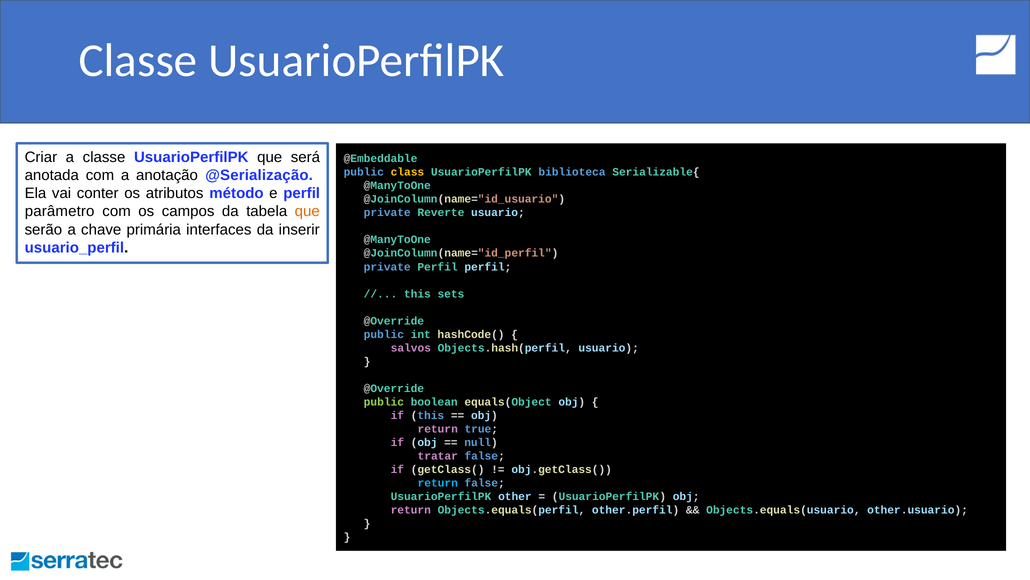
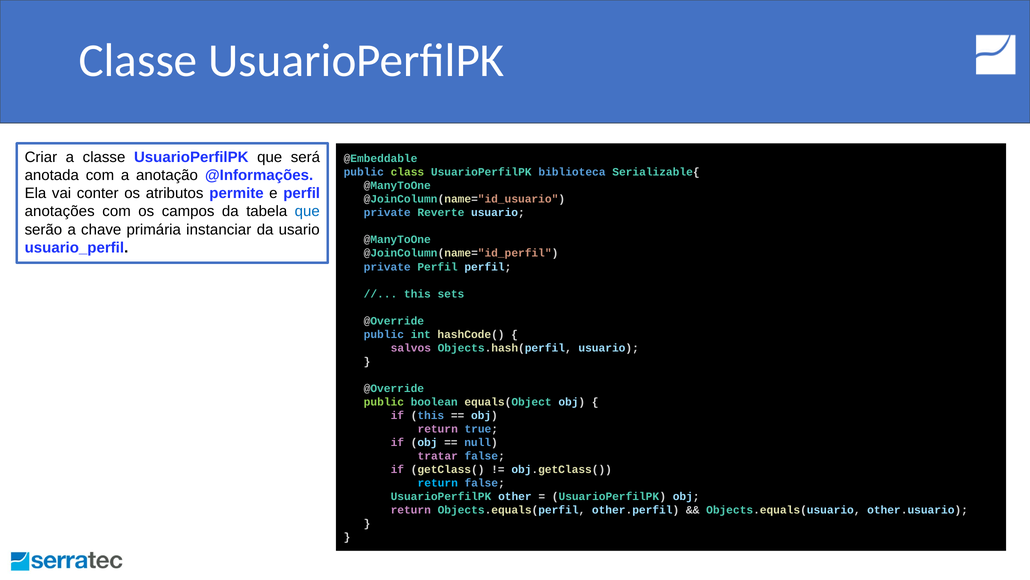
class colour: yellow -> light green (407, 172)
@Serialização: @Serialização -> @Informações (259, 175)
método: método -> permite (237, 193)
parâmetro: parâmetro -> anotações (60, 211)
que colour: orange -> blue (307, 211)
interfaces: interfaces -> instanciar (219, 229)
inserir: inserir -> usario (299, 229)
